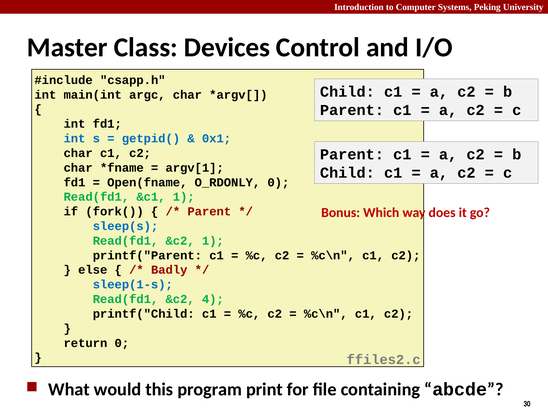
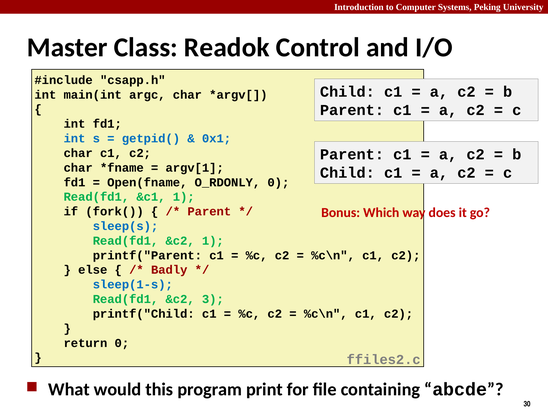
Devices: Devices -> Readok (227, 48)
4: 4 -> 3 (213, 299)
